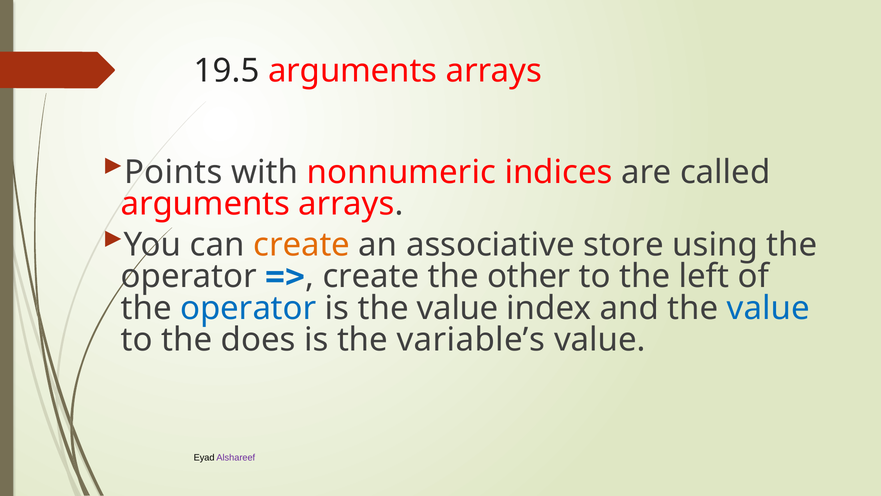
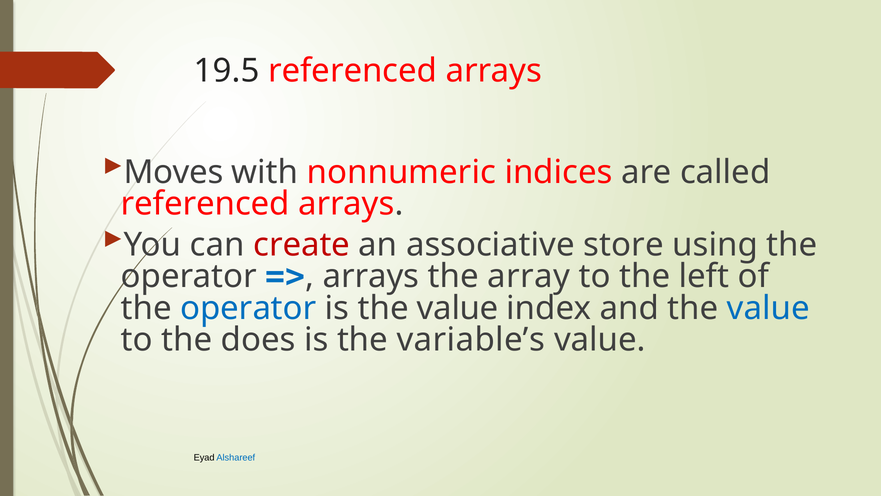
19.5 arguments: arguments -> referenced (353, 71)
Points: Points -> Moves (174, 172)
arguments: arguments -> referenced (205, 204)
create colour: orange -> red (302, 245)
create: create -> arrays (371, 276)
other: other -> array (529, 276)
Alshareef colour: purple -> blue (236, 457)
